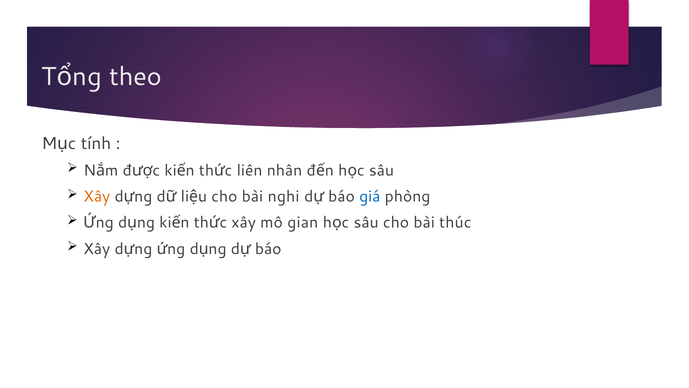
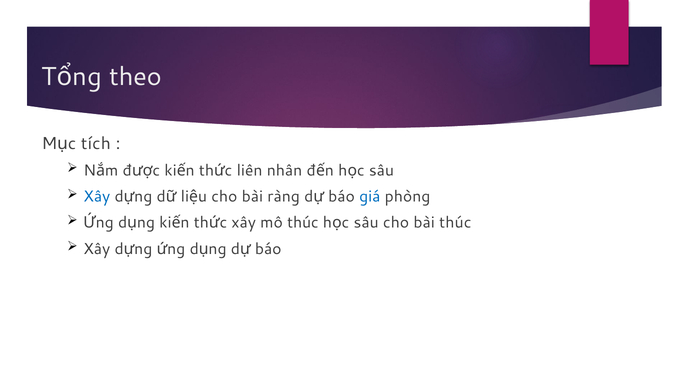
tính: tính -> tích (96, 143)
Xây colour: orange -> blue (97, 196)
nghi: nghi -> ràng (284, 196)
mô gian: gian -> thúc (303, 222)
